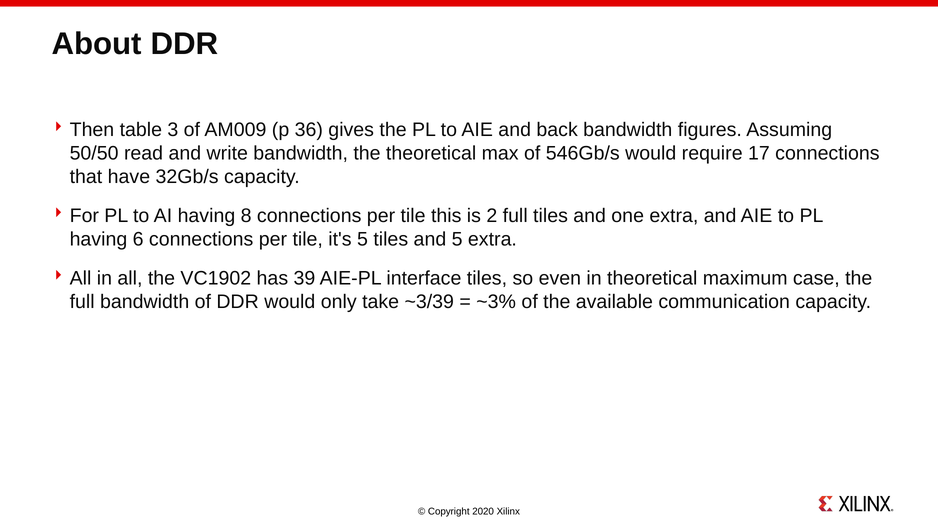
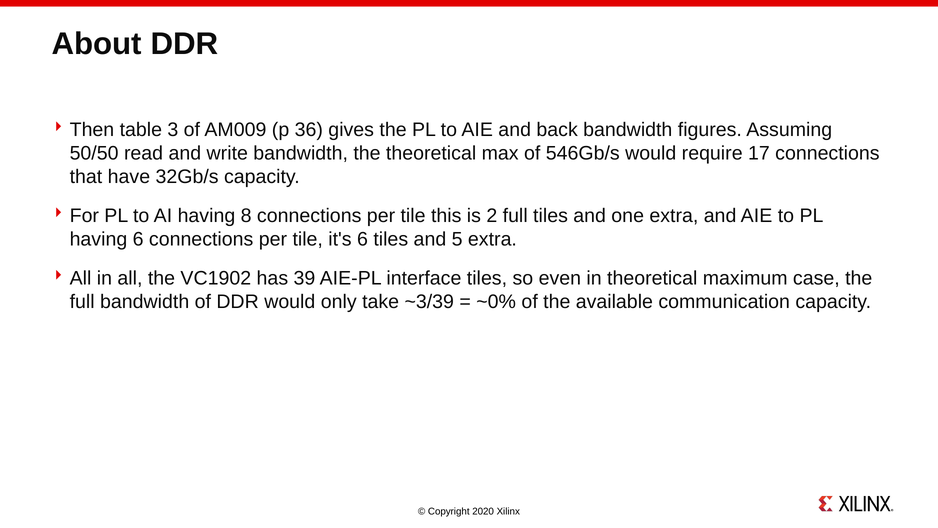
it's 5: 5 -> 6 (363, 239)
~3%: ~3% -> ~0% (496, 302)
